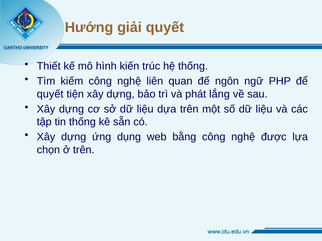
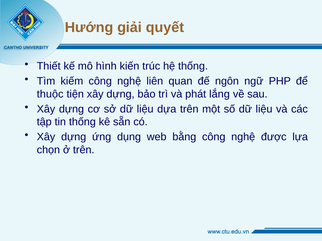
quyết: quyết -> thuộc (50, 94)
